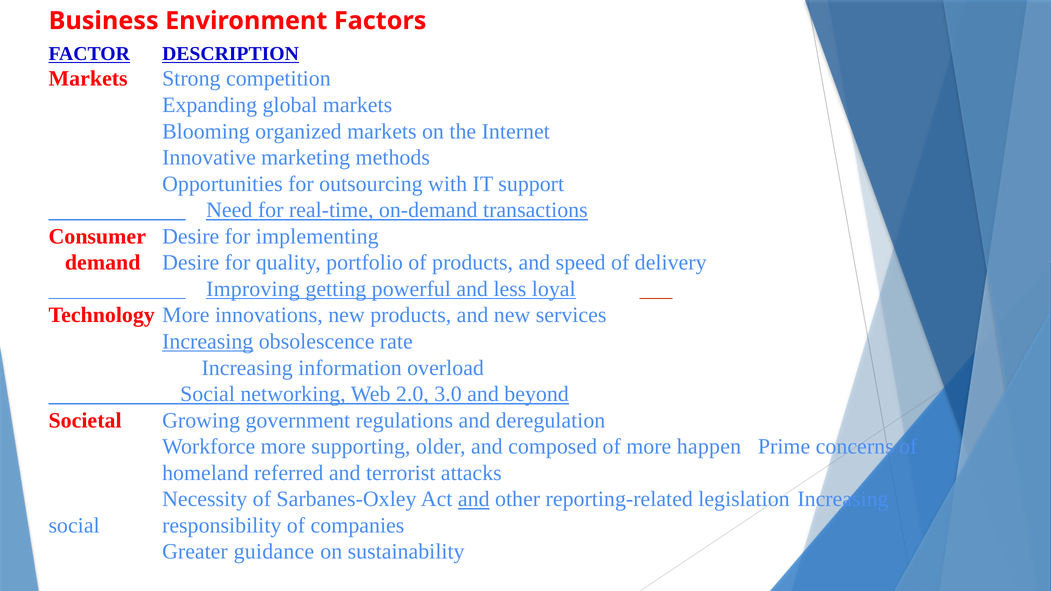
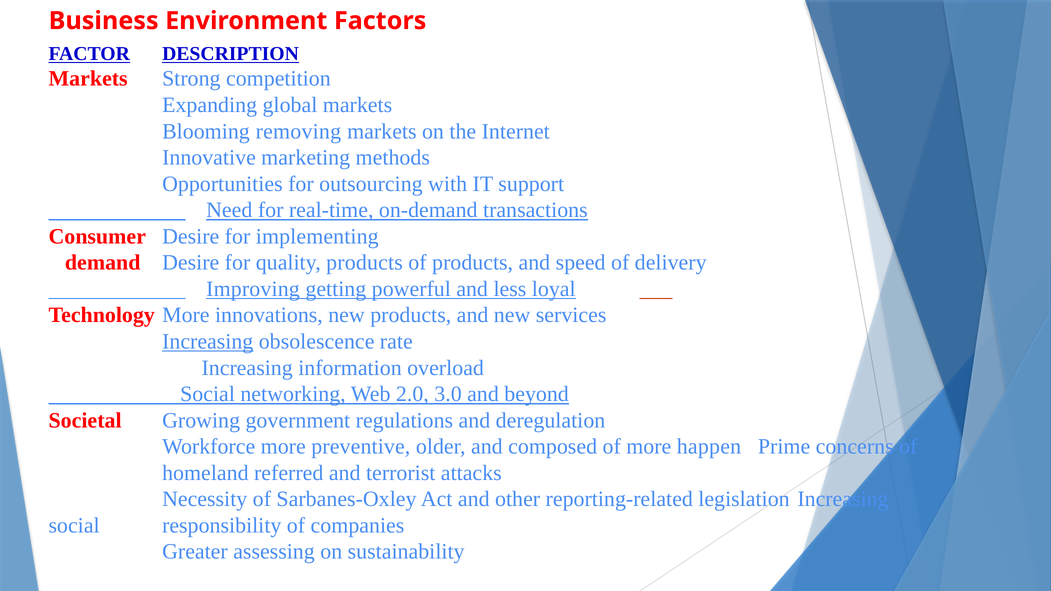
organized: organized -> removing (298, 131)
quality portfolio: portfolio -> products (365, 263)
supporting: supporting -> preventive (361, 447)
and underline: present -> none (474, 499)
guidance: guidance -> assessing (274, 552)
